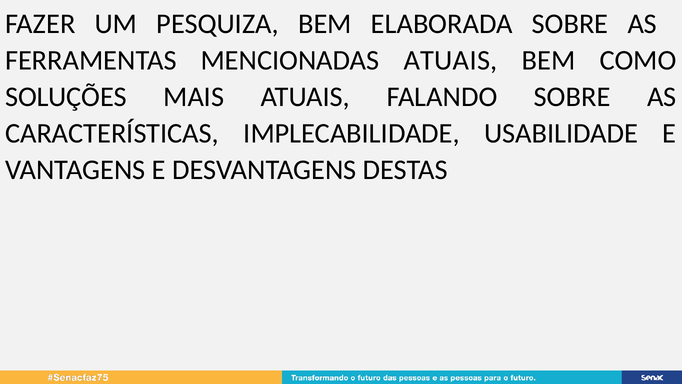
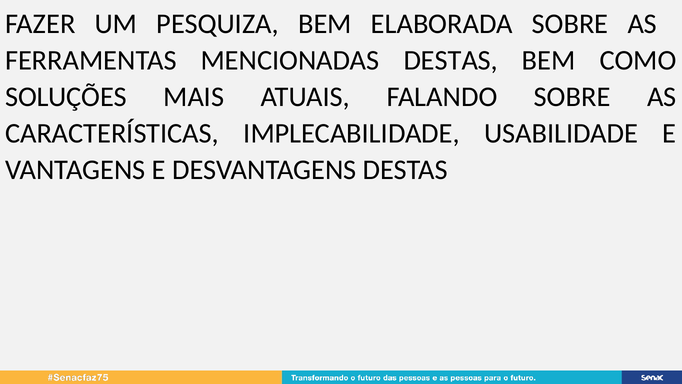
MENCIONADAS ATUAIS: ATUAIS -> DESTAS (451, 60)
